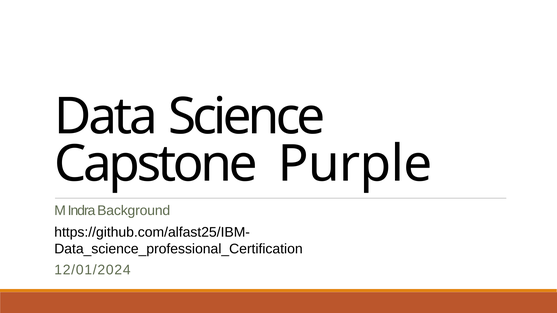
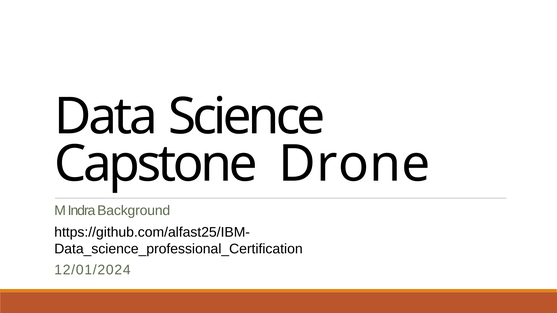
Purple: Purple -> Drone (354, 164)
